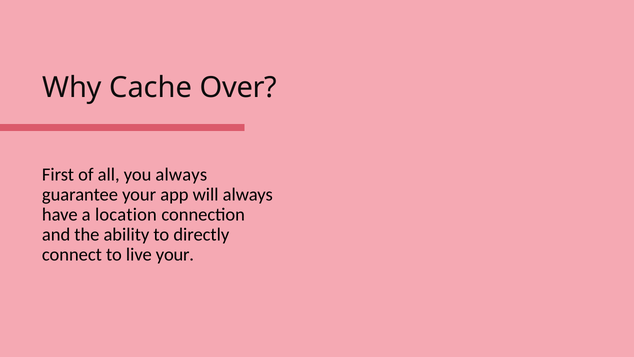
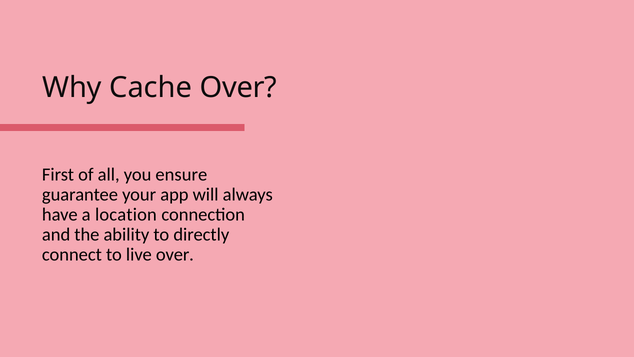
you always: always -> ensure (181, 174)
live your: your -> over (175, 254)
